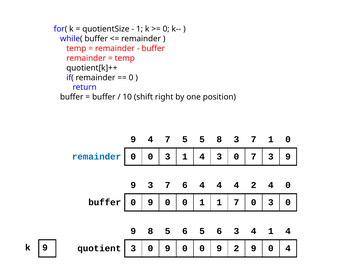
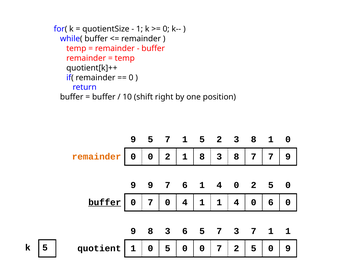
9 4: 4 -> 5 (150, 139)
5: 5 -> 1 (185, 139)
5 8: 8 -> 2 (219, 139)
7: 7 -> 8 (254, 139)
remainder colour: blue -> orange (97, 157)
0 0 3: 3 -> 2 (168, 157)
4: 4 -> 8 (202, 157)
0: 0 -> 8 (236, 157)
7 3: 3 -> 7 (271, 157)
3: 3 -> 9 (150, 185)
6 4: 4 -> 1 (202, 185)
4: 4 -> 0 (236, 185)
4: 4 -> 5 (271, 185)
buffer underline: none -> present (105, 202)
9: 9 -> 7 (150, 202)
0: 0 -> 4 (185, 202)
1 1 7: 7 -> 4 (236, 202)
3: 3 -> 6 (271, 202)
9 8 5: 5 -> 3 (168, 231)
6 5 6: 6 -> 7 (219, 231)
3 4: 4 -> 7 (254, 231)
4: 4 -> 1 (288, 231)
k 9: 9 -> 5 (45, 248)
quotient 3: 3 -> 1 (133, 248)
9: 9 -> 5 (168, 248)
0 0 9: 9 -> 7 (219, 248)
9: 9 -> 5 (254, 248)
4: 4 -> 9 (288, 248)
